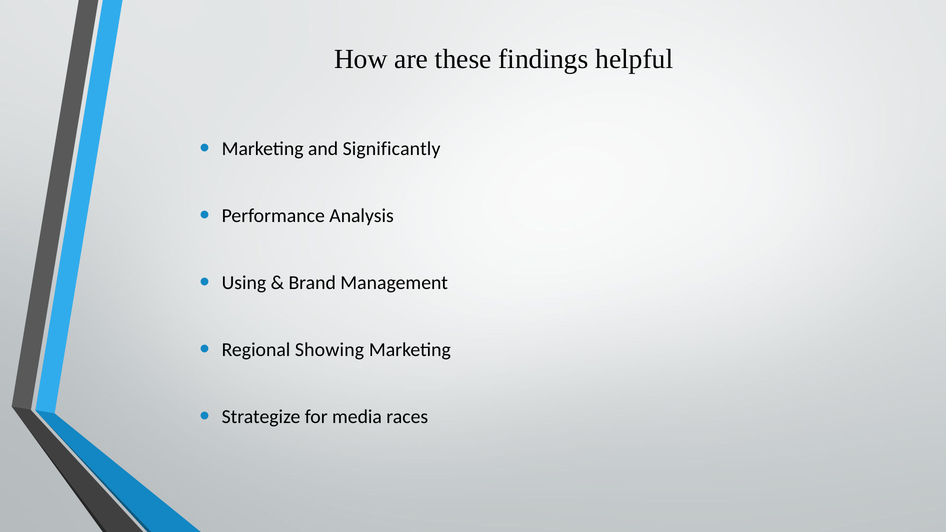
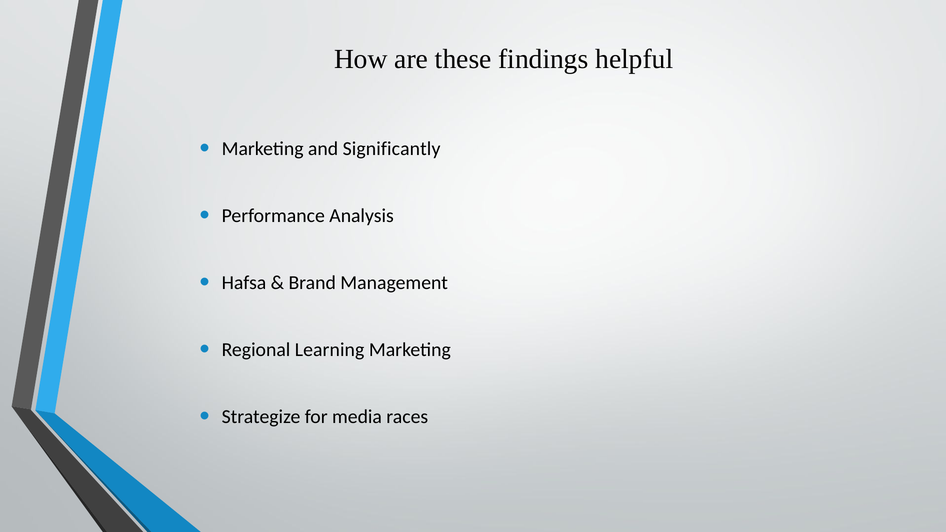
Using: Using -> Hafsa (244, 283)
Showing: Showing -> Learning (330, 350)
